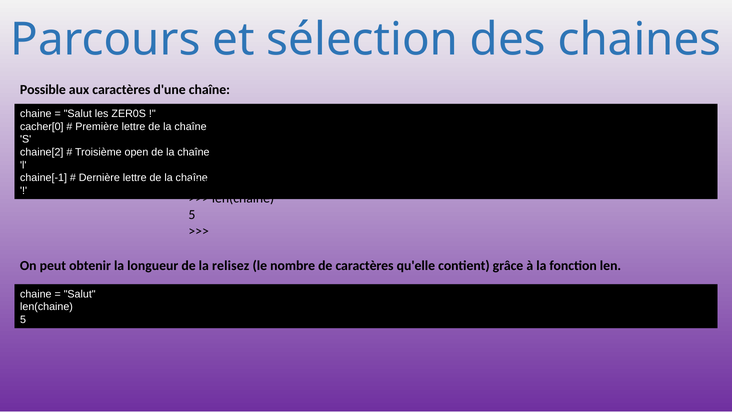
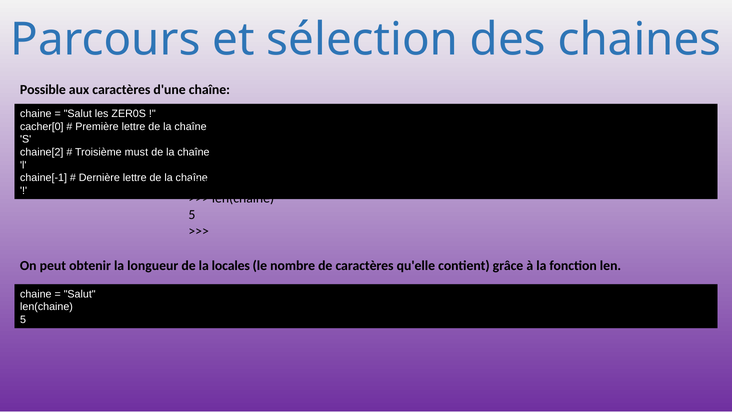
open: open -> must (136, 152)
relisez: relisez -> locales (231, 266)
